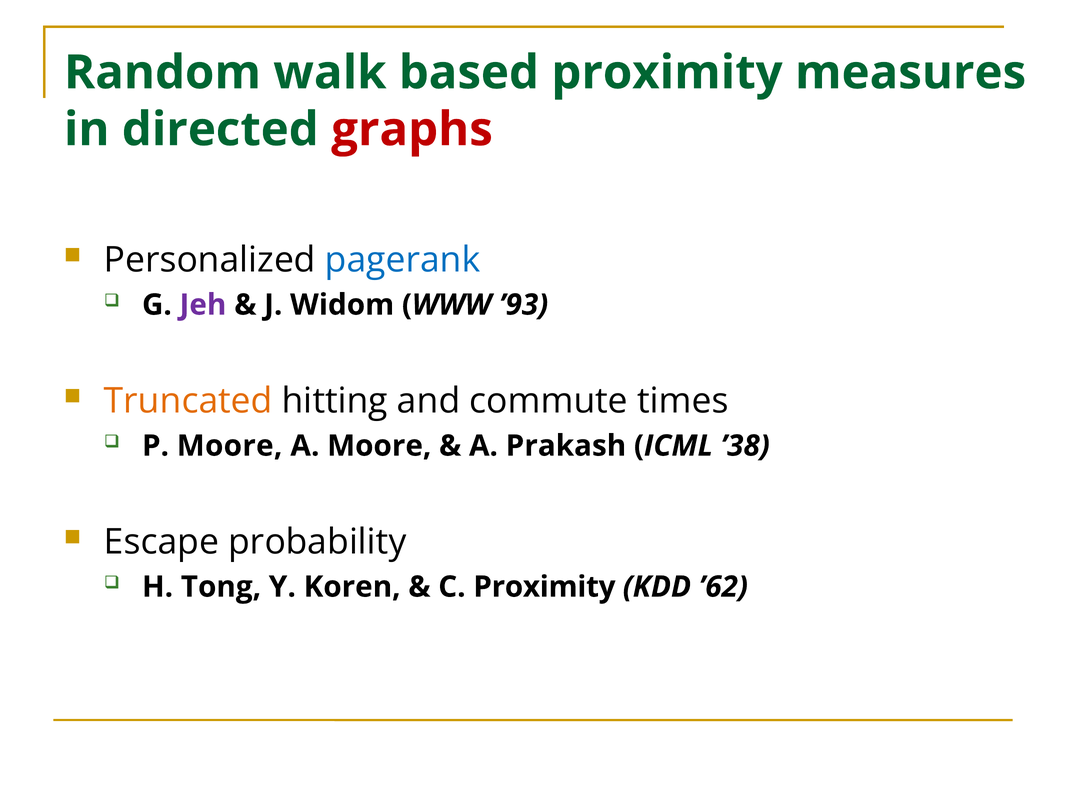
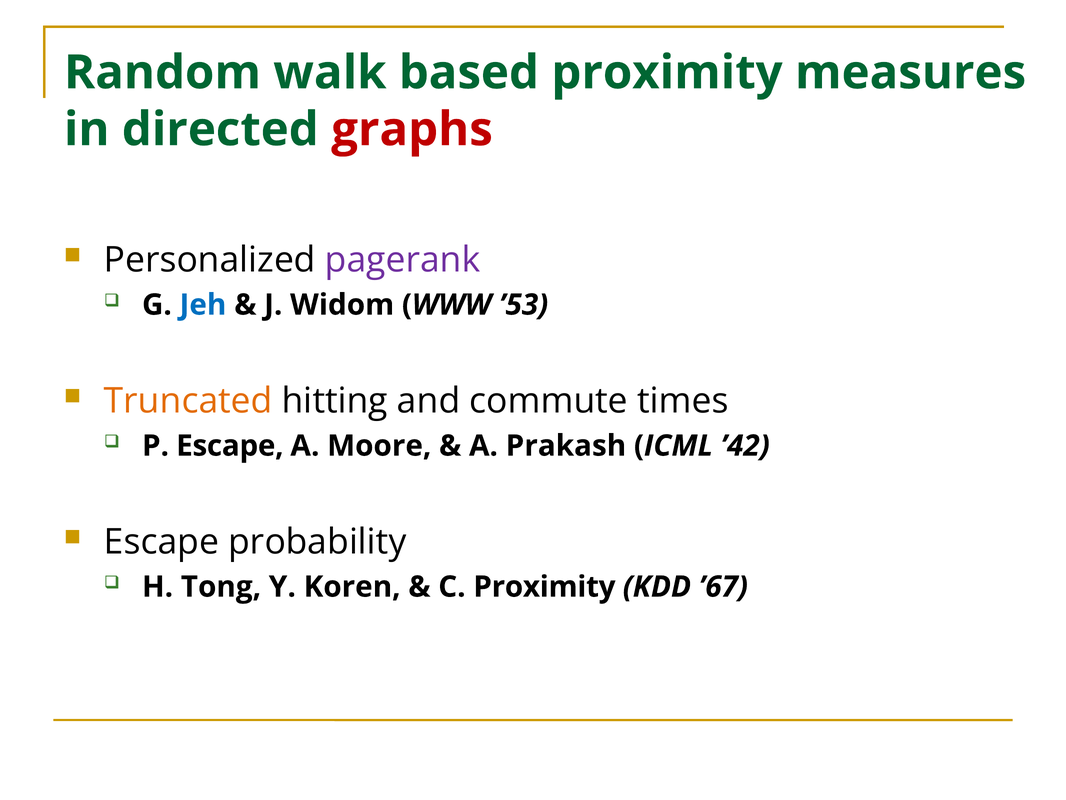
pagerank colour: blue -> purple (403, 260)
Jeh colour: purple -> blue (203, 305)
’93: ’93 -> ’53 (524, 305)
P Moore: Moore -> Escape (230, 446)
’38: ’38 -> ’42 (745, 446)
’62: ’62 -> ’67 (723, 587)
